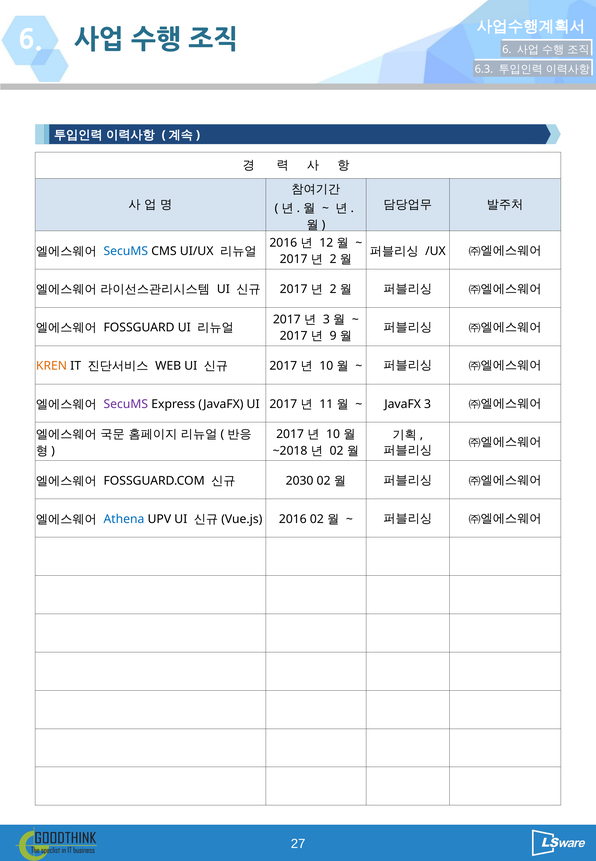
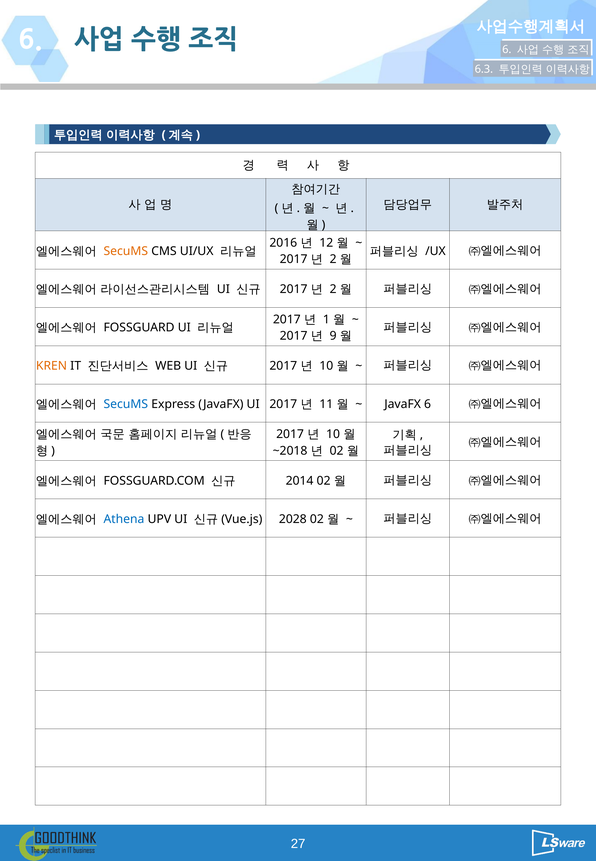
SecuMS colour: blue -> orange (126, 251)
3: 3 -> 1 (326, 319)
SecuMS colour: purple -> blue (126, 404)
JavaFX 3: 3 -> 6 (428, 404)
2030: 2030 -> 2014 (300, 481)
2016: 2016 -> 2028 (293, 519)
